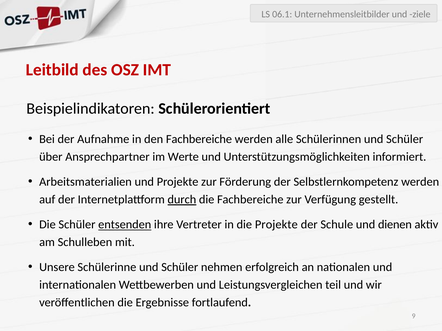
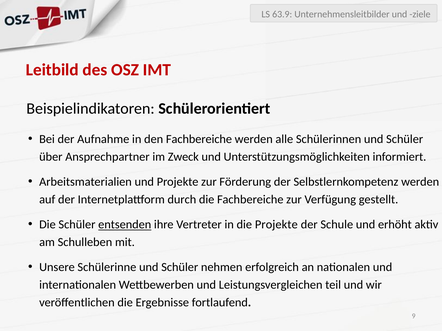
06.1: 06.1 -> 63.9 (282, 14)
Werte: Werte -> Zweck (183, 157)
durch underline: present -> none (182, 200)
dienen: dienen -> erhöht (395, 225)
